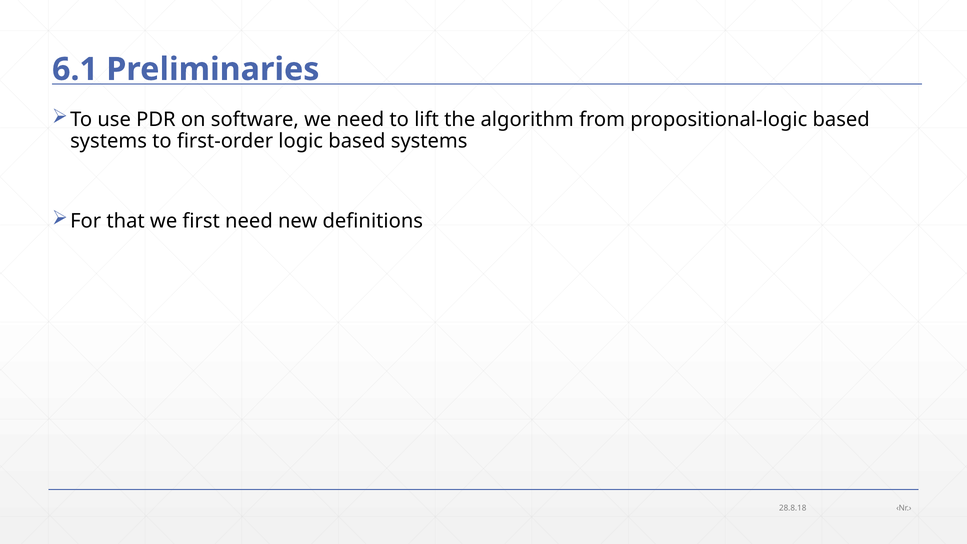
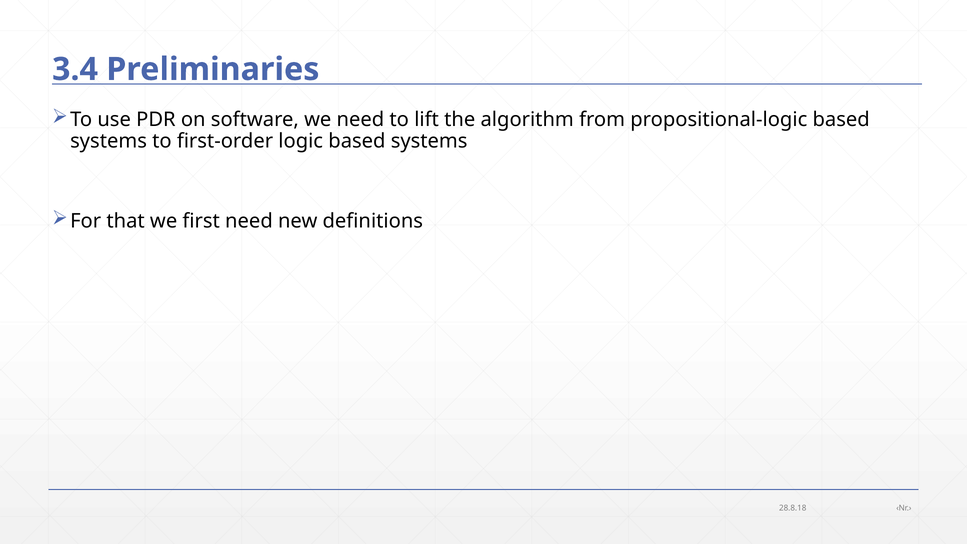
6.1: 6.1 -> 3.4 (75, 69)
